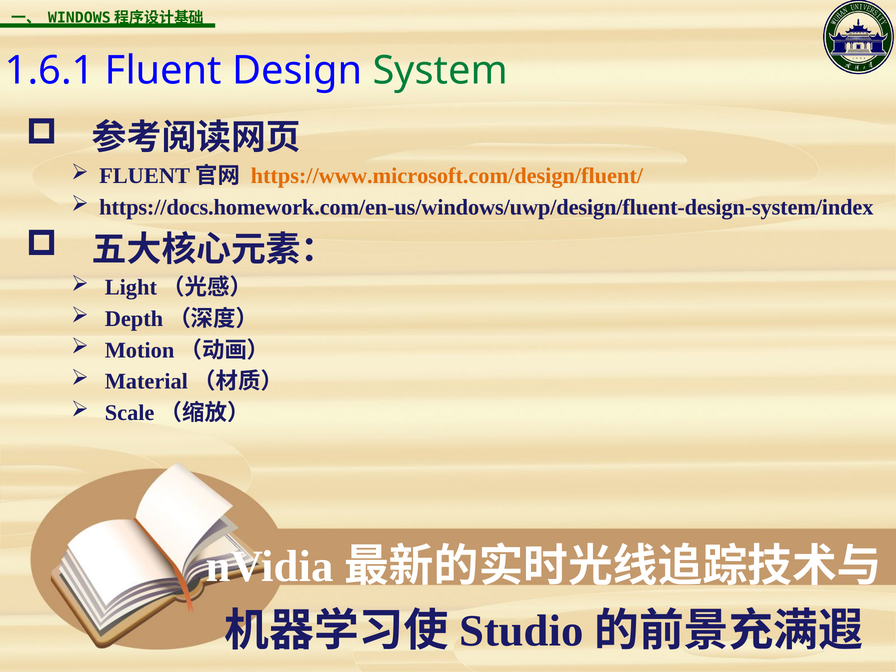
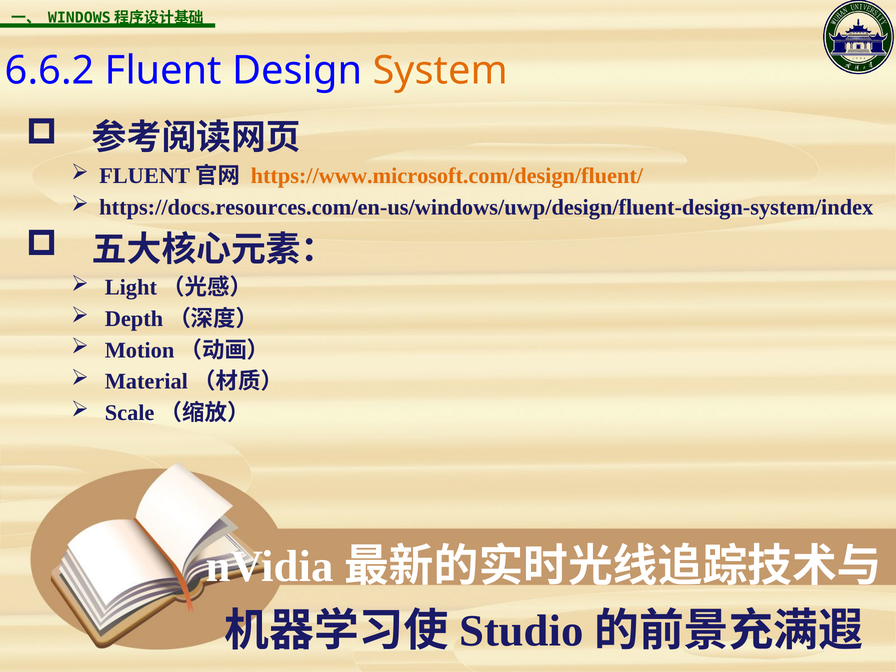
1.6.1: 1.6.1 -> 6.6.2 (50, 71)
System colour: green -> orange (440, 71)
https://docs.homework.com/en-us/windows/uwp/design/fluent-design-system/index: https://docs.homework.com/en-us/windows/uwp/design/fluent-design-system/index -> https://docs.resources.com/en-us/windows/uwp/design/fluent-design-system/index (486, 207)
